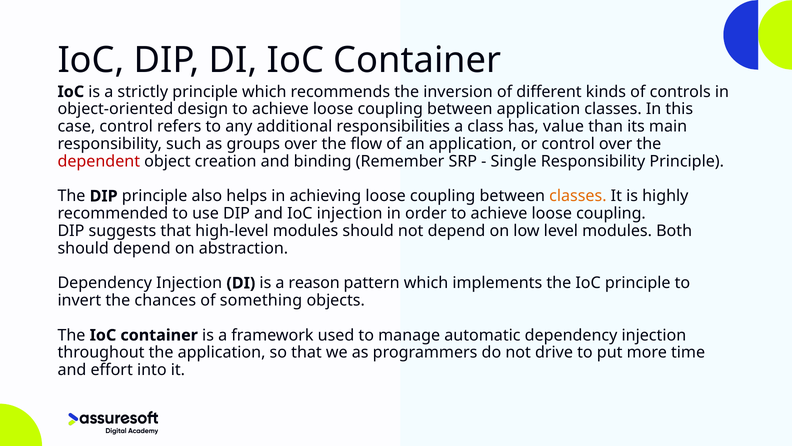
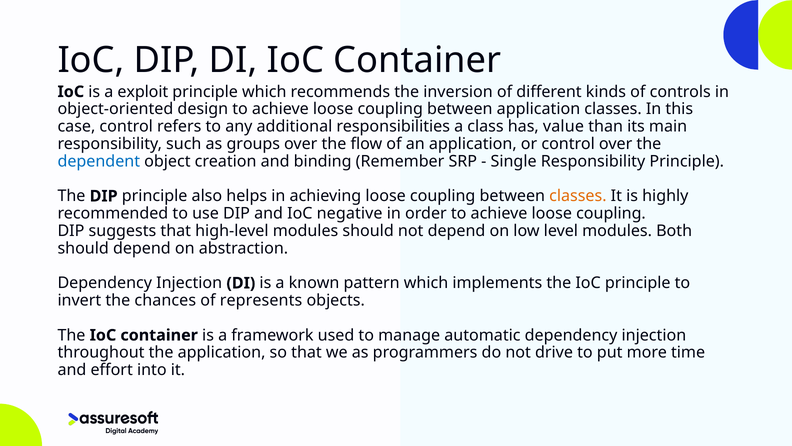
strictly: strictly -> exploit (143, 92)
dependent colour: red -> blue (99, 161)
IoC injection: injection -> negative (350, 213)
reason: reason -> known (314, 283)
something: something -> represents (261, 300)
